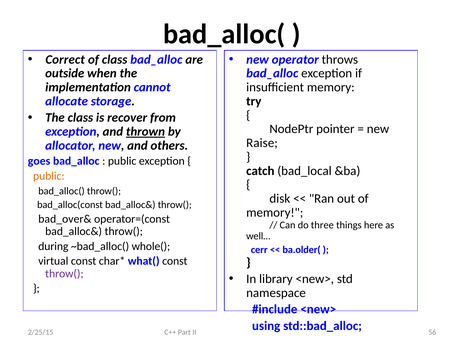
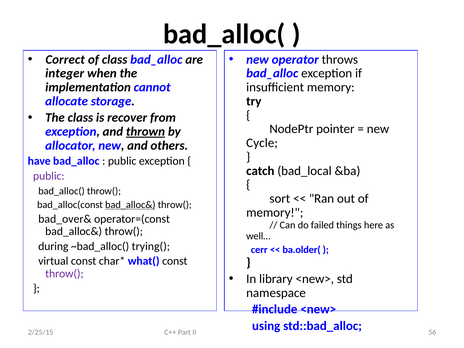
outside: outside -> integer (65, 73)
Raise: Raise -> Cycle (262, 143)
goes: goes -> have (39, 161)
public colour: orange -> purple (49, 176)
disk: disk -> sort (280, 199)
bad_alloc& underline: none -> present (130, 205)
three: three -> failed (322, 225)
whole(: whole( -> trying( (151, 246)
